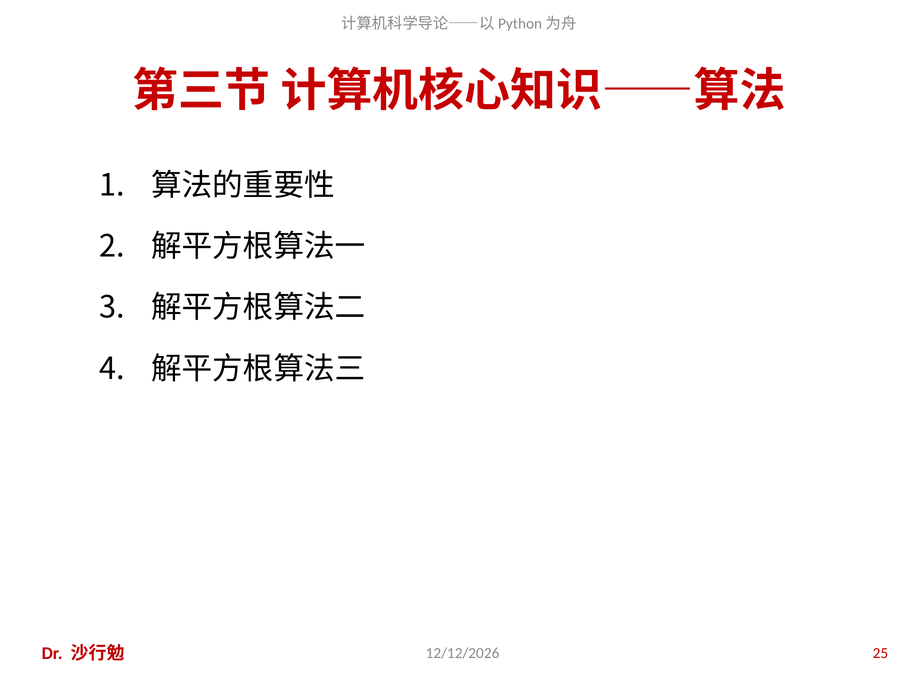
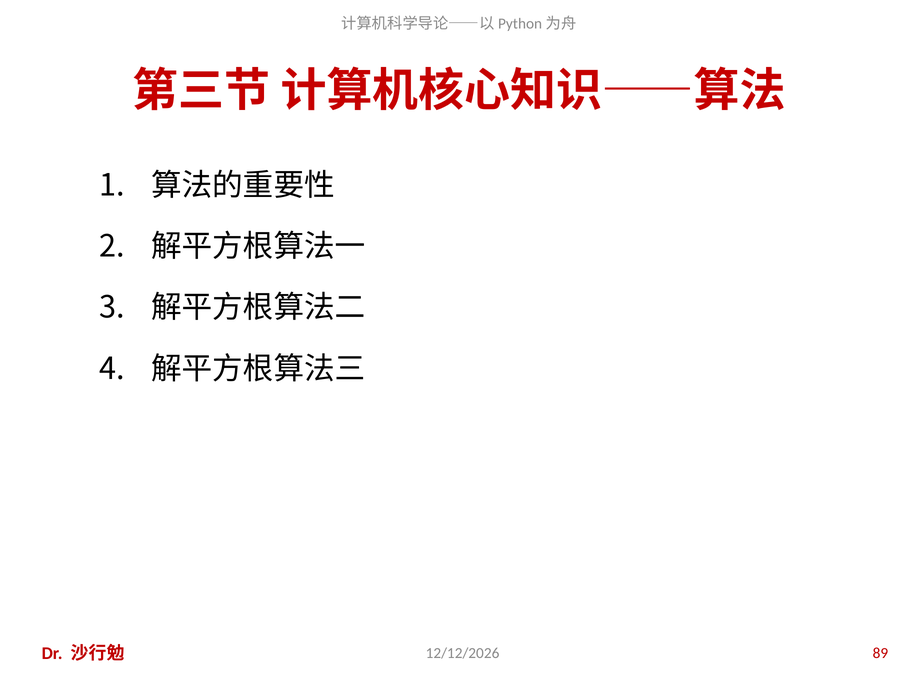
25: 25 -> 89 (880, 653)
